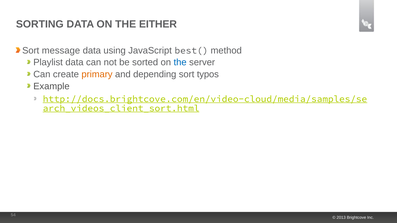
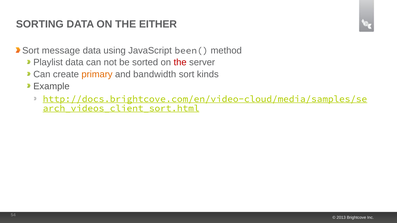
best(: best( -> been( (191, 51)
the colour: blue -> red (180, 62)
depending: depending -> bandwidth (155, 74)
typos: typos -> kinds (208, 74)
